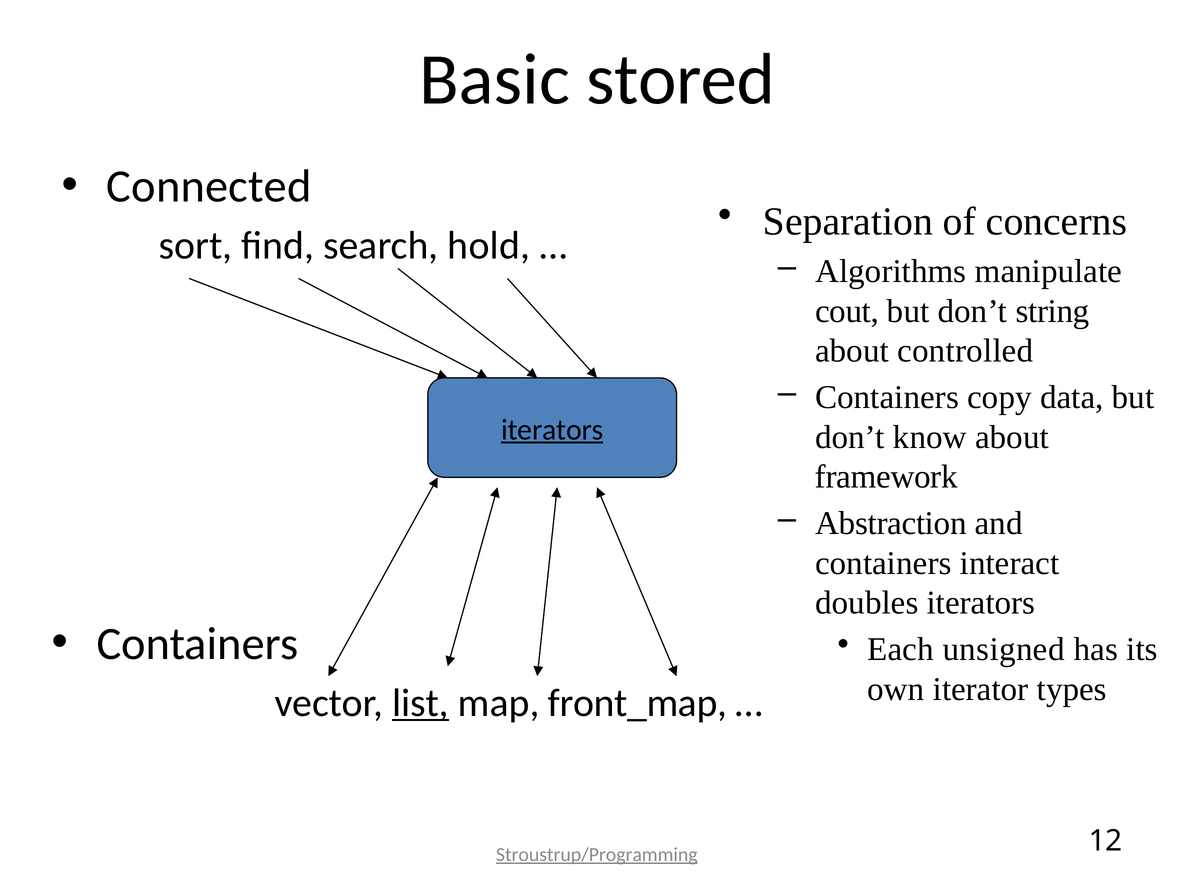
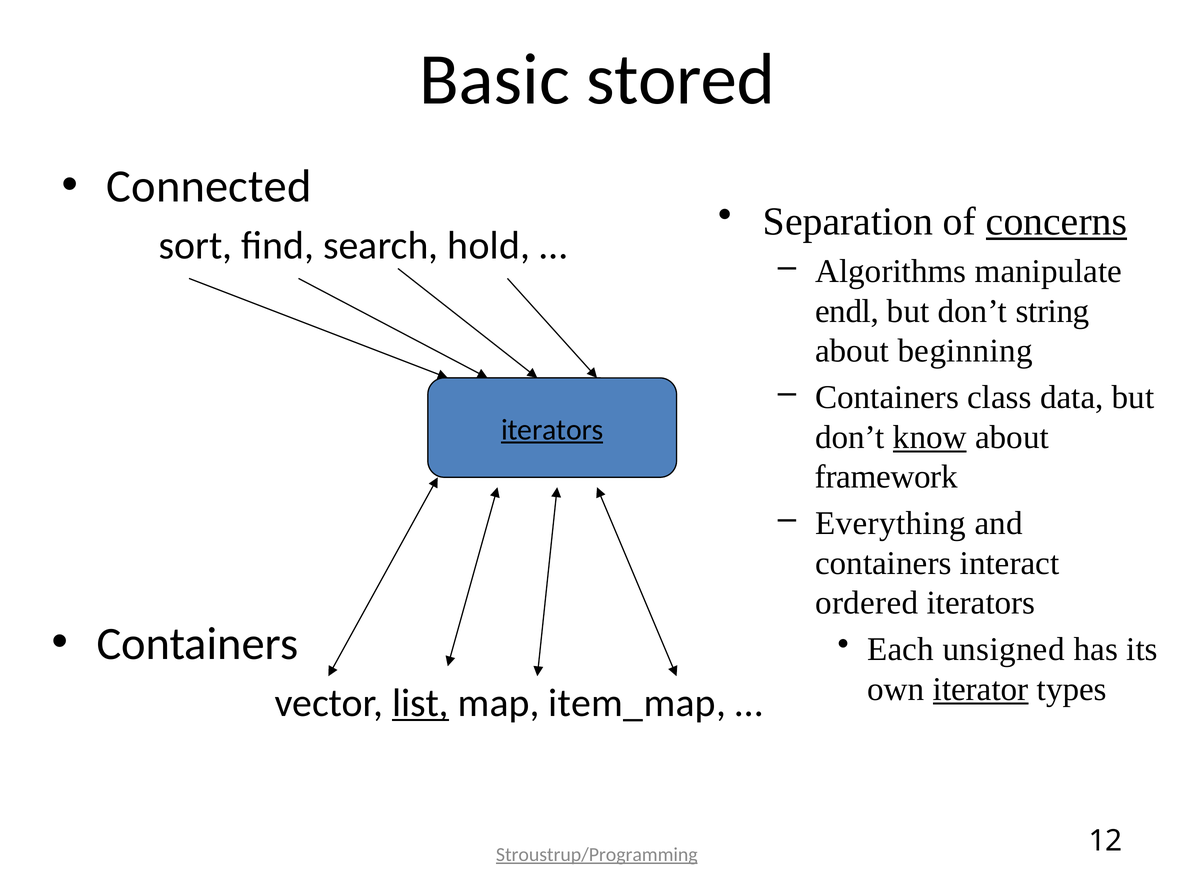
concerns underline: none -> present (1057, 222)
cout: cout -> endl (847, 311)
controlled: controlled -> beginning (965, 351)
copy: copy -> class (999, 398)
know underline: none -> present (930, 437)
Abstraction: Abstraction -> Everything (891, 524)
doubles: doubles -> ordered (867, 603)
iterator underline: none -> present (981, 690)
front_map: front_map -> item_map (637, 703)
